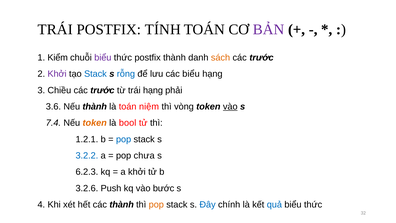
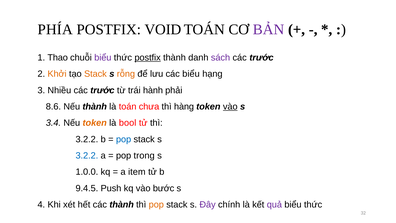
TRÁI: TRÁI -> PHÍA (55, 29)
TÍNH: TÍNH -> VOID (163, 29)
Kiểm: Kiểm -> Thao (58, 58)
postfix underline: none -> present (148, 58)
sách colour: orange -> purple (220, 58)
Khởi colour: purple -> orange (57, 74)
Stack colour: blue -> orange (95, 74)
rỗng colour: blue -> orange (126, 74)
Chiều: Chiều -> Nhiều (59, 90)
trái hạng: hạng -> hành (153, 90)
3.6: 3.6 -> 8.6 (53, 106)
niệm: niệm -> chưa (149, 106)
vòng: vòng -> hàng (184, 106)
7.4: 7.4 -> 3.4 (53, 123)
1.2.1: 1.2.1 -> 3.2.2 (87, 139)
chưa: chưa -> trong (144, 155)
6.2.3: 6.2.3 -> 1.0.0 (87, 172)
a khởi: khởi -> item (137, 172)
3.2.6: 3.2.6 -> 9.4.5 (87, 188)
Đây colour: blue -> purple (208, 204)
quả colour: blue -> purple (274, 204)
